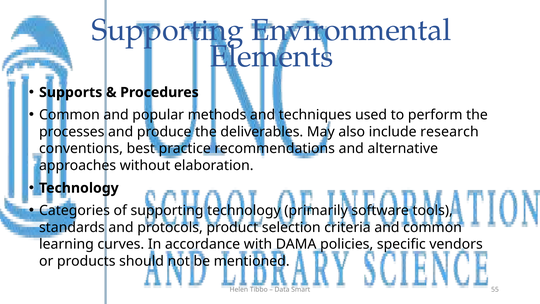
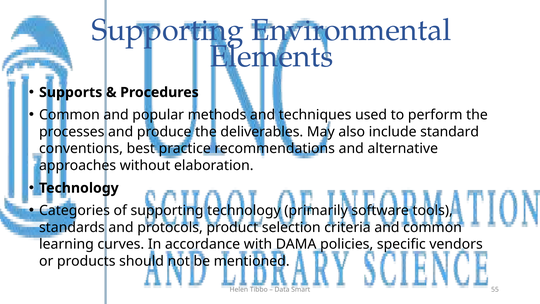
research: research -> standard (450, 132)
